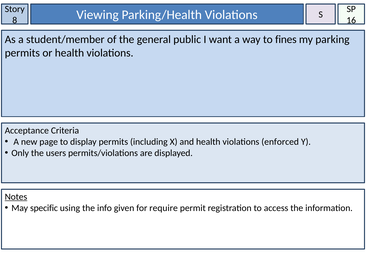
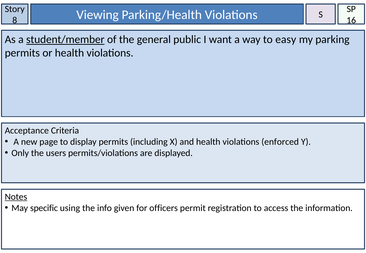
student/member underline: none -> present (65, 40)
fines: fines -> easy (286, 40)
require: require -> officers (164, 208)
